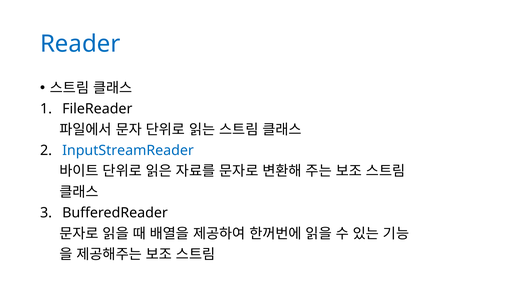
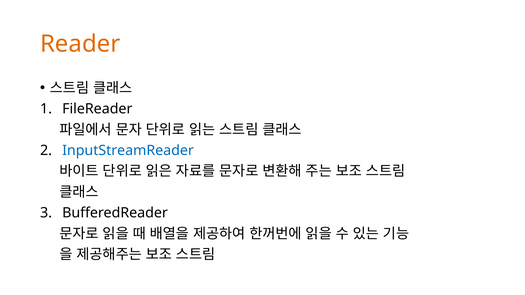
Reader colour: blue -> orange (80, 44)
